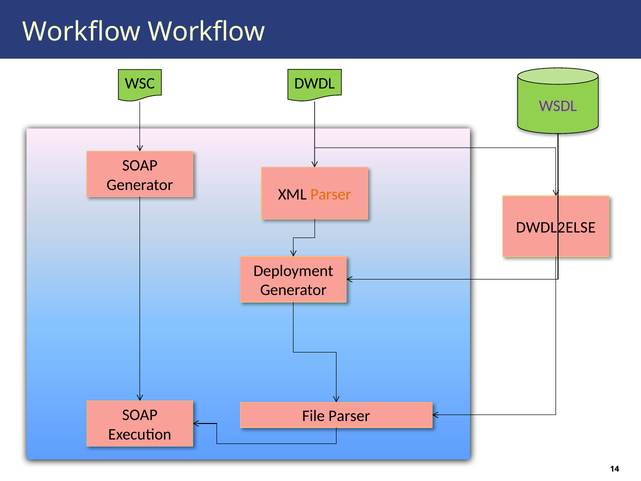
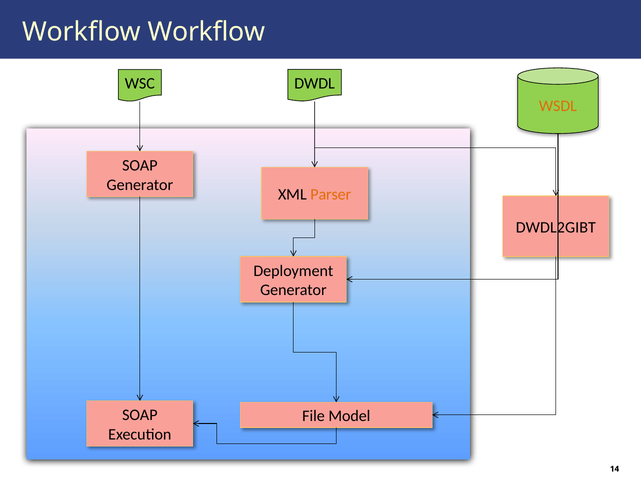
WSDL colour: purple -> orange (558, 106)
DWDL2ELSE: DWDL2ELSE -> DWDL2GIBT (556, 227)
File Parser: Parser -> Model (349, 416)
